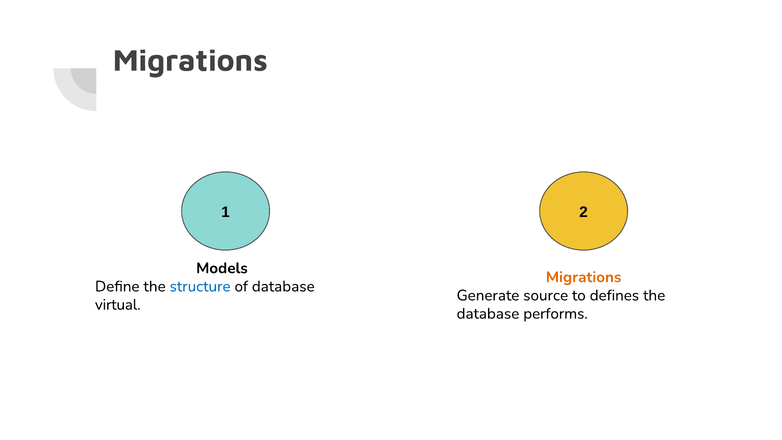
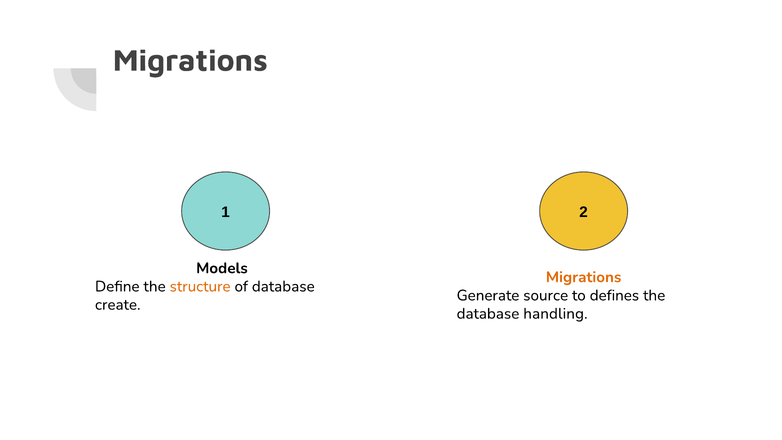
structure colour: blue -> orange (200, 286)
virtual: virtual -> create (118, 305)
performs: performs -> handling (555, 314)
